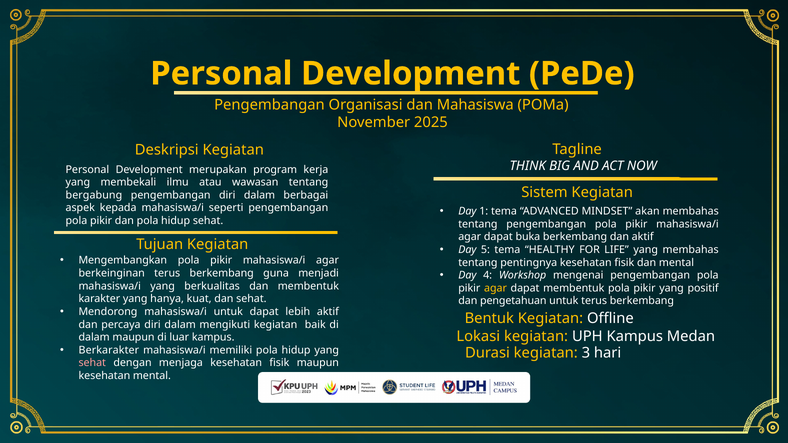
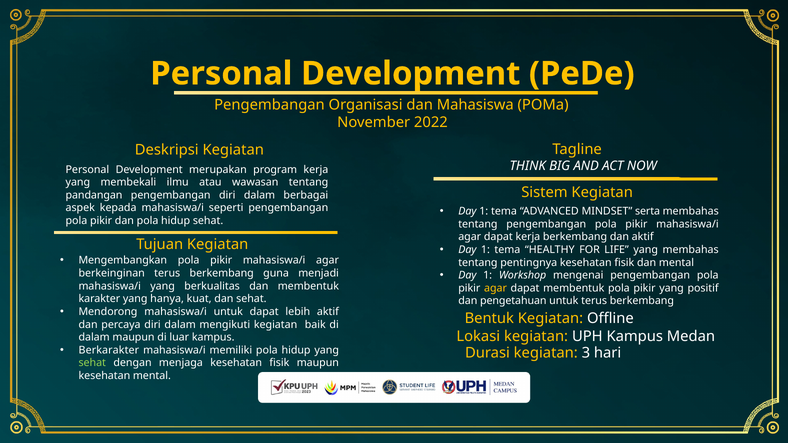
2025: 2025 -> 2022 (431, 122)
bergabung: bergabung -> pandangan (94, 195)
akan: akan -> serta (648, 211)
dapat buka: buka -> kerja (528, 237)
5: 5 -> 1 (485, 250)
4: 4 -> 1 (488, 275)
sehat colour: pink -> light green (92, 363)
